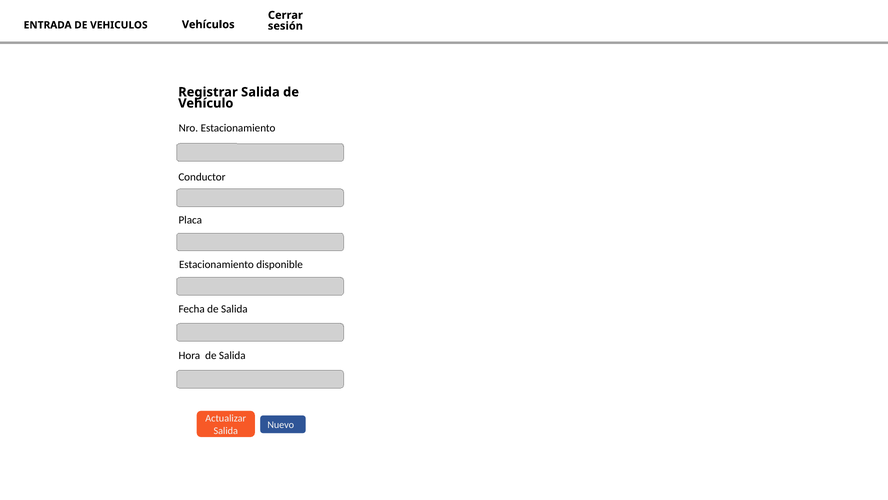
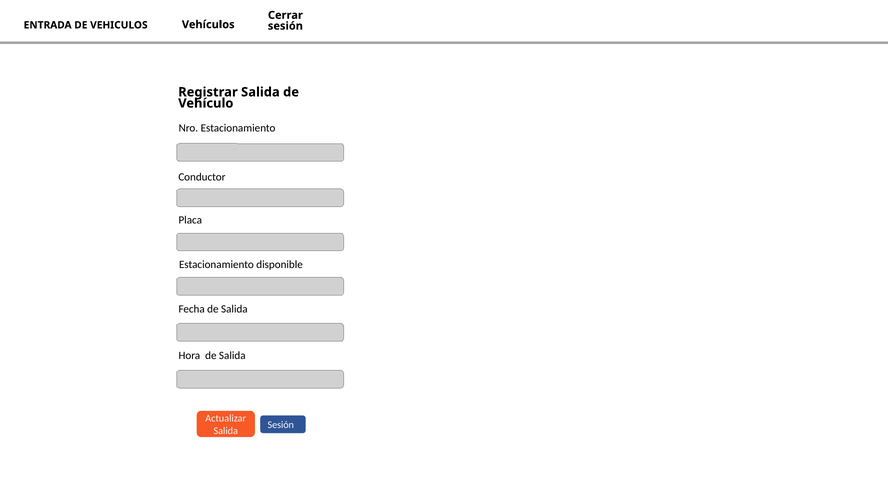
Nuevo: Nuevo -> Sesión (281, 425)
